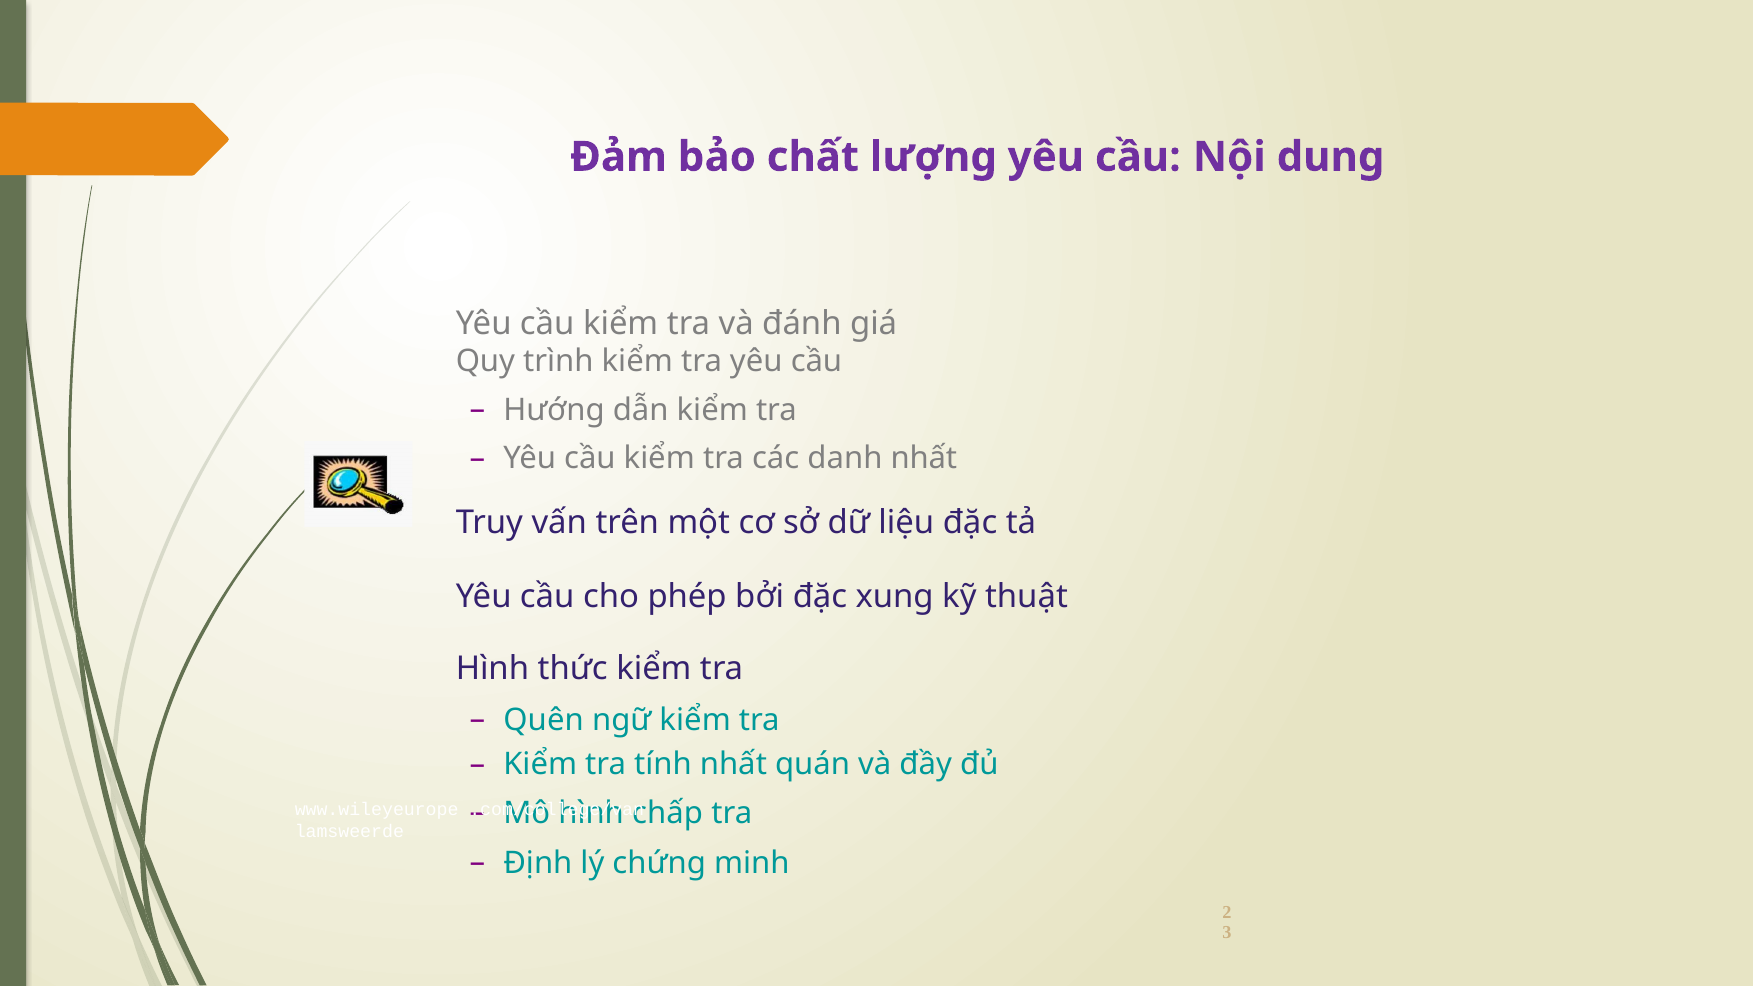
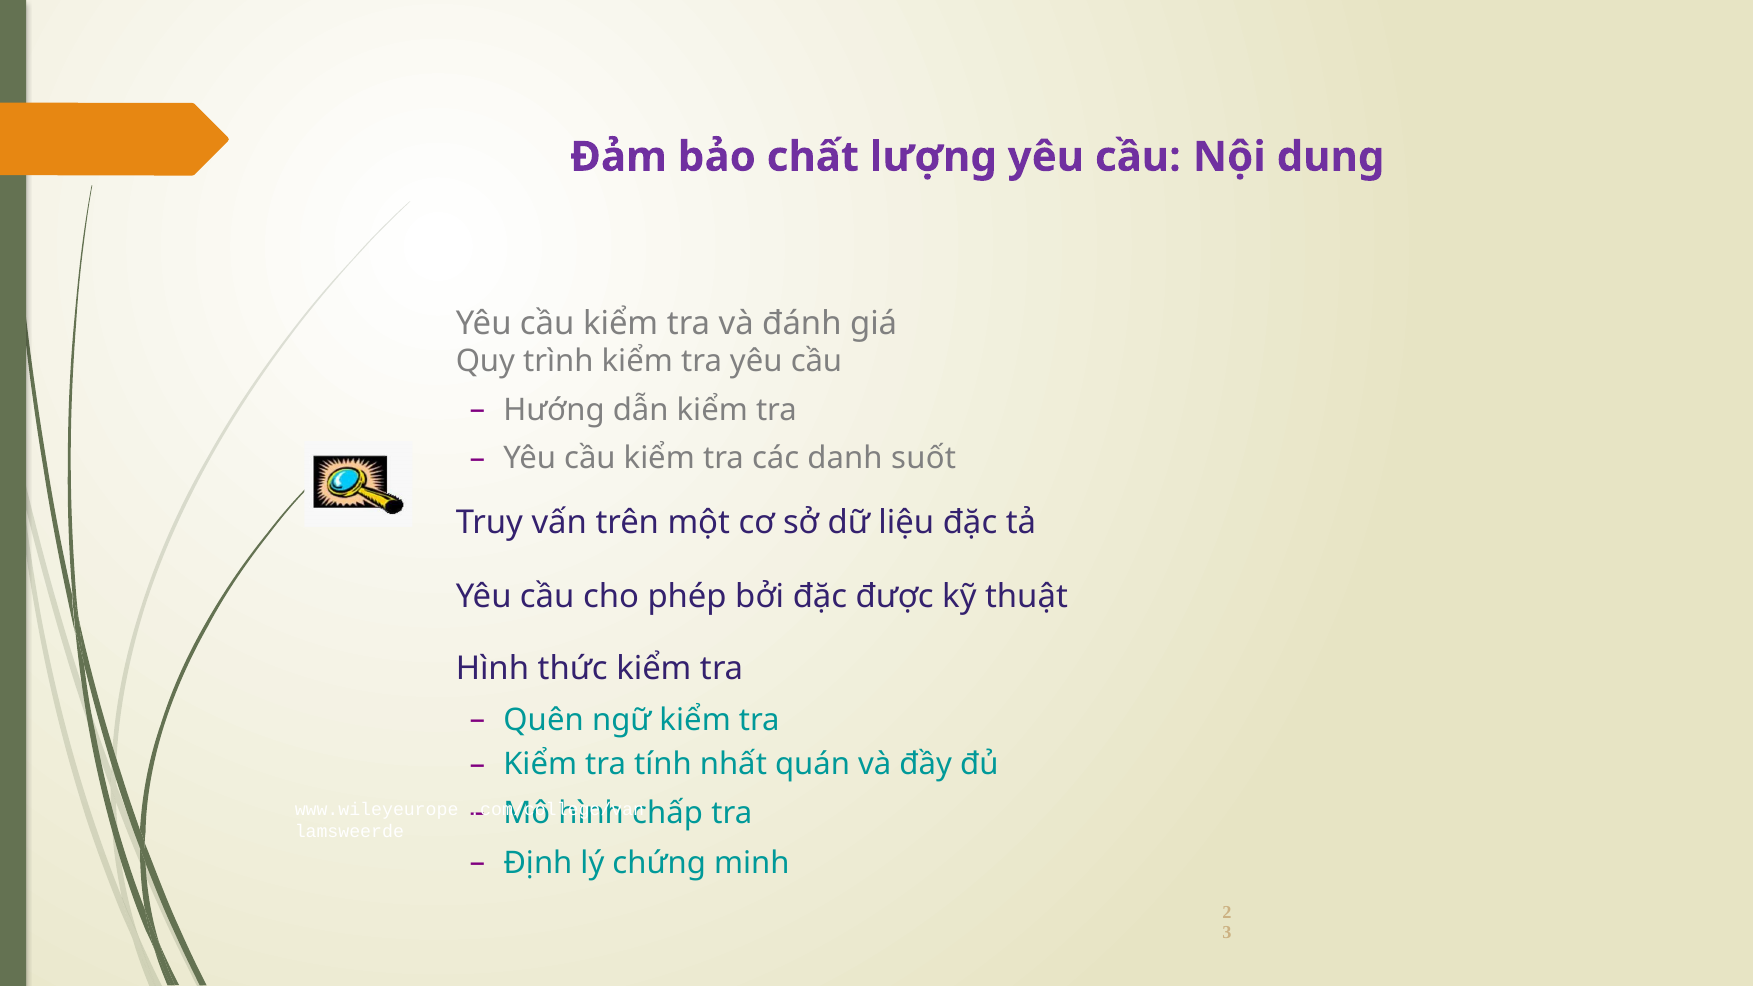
danh nhất: nhất -> suốt (924, 458)
xung: xung -> được (895, 597)
